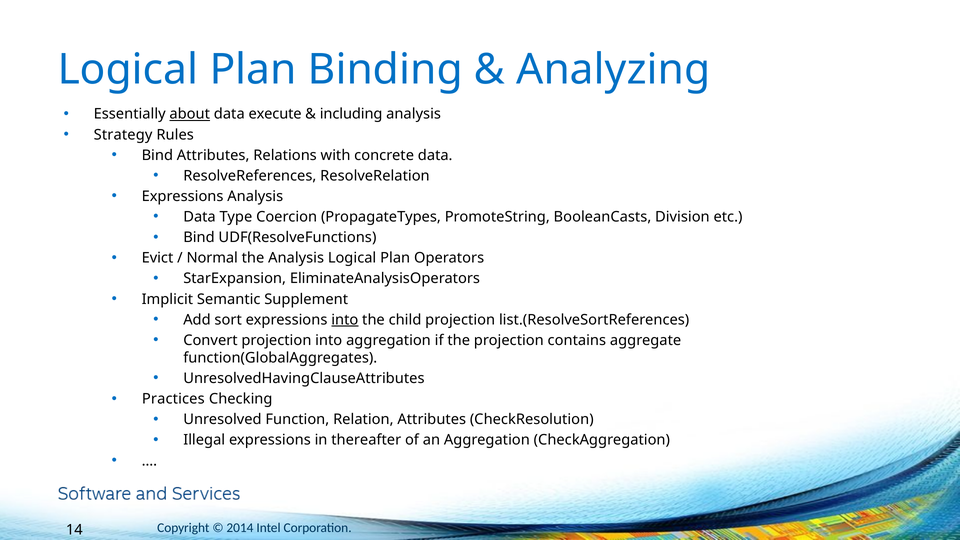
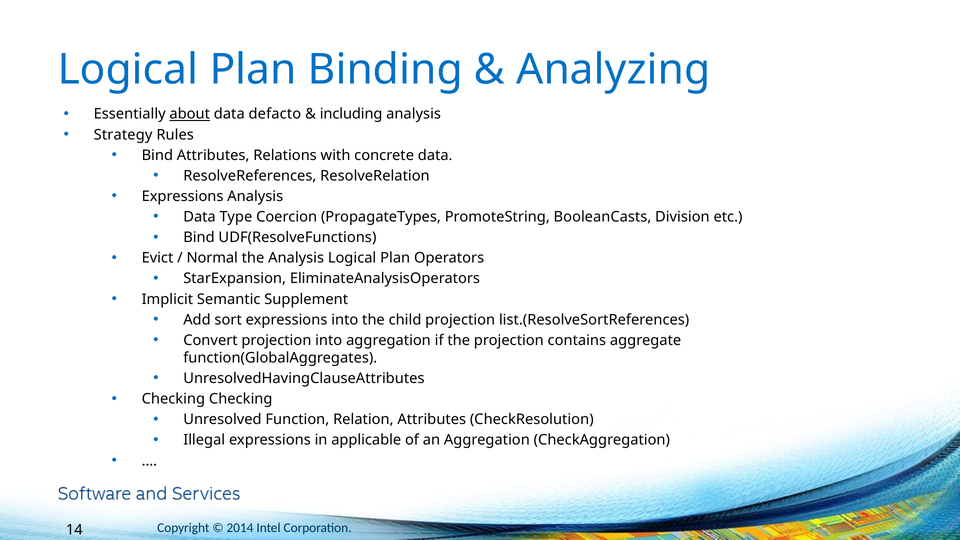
execute: execute -> defacto (275, 114)
into underline: present -> none (345, 320)
Practices: Practices -> Checking (173, 399)
thereafter: thereafter -> applicable (366, 440)
